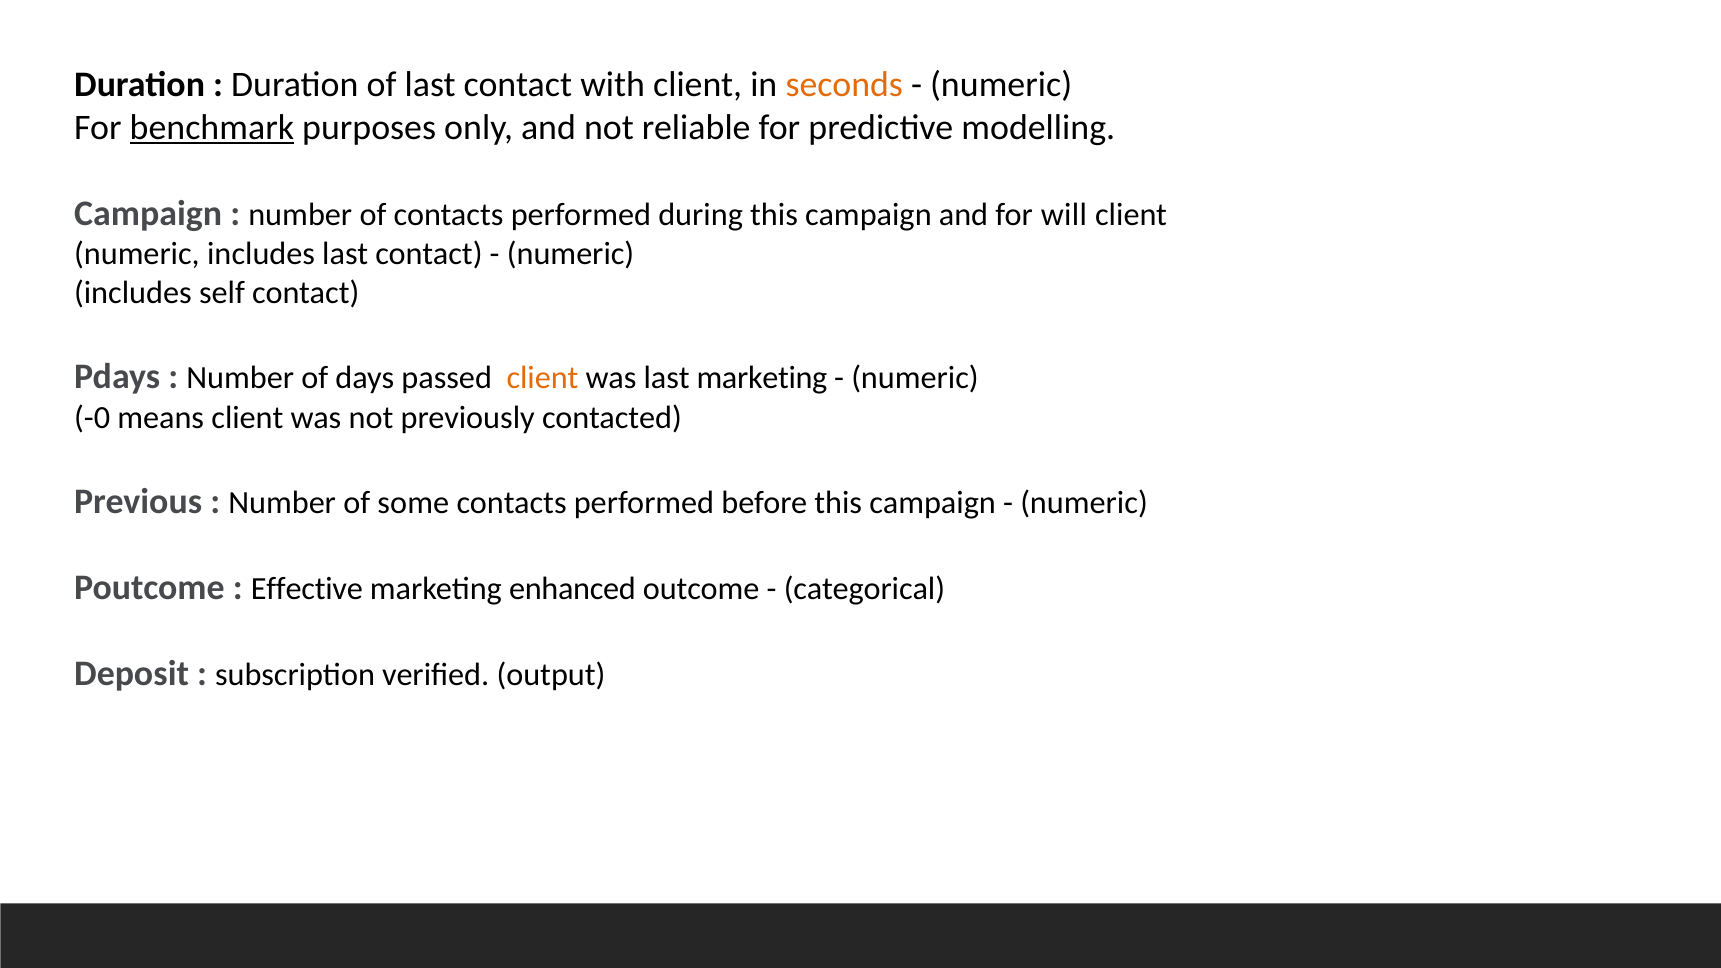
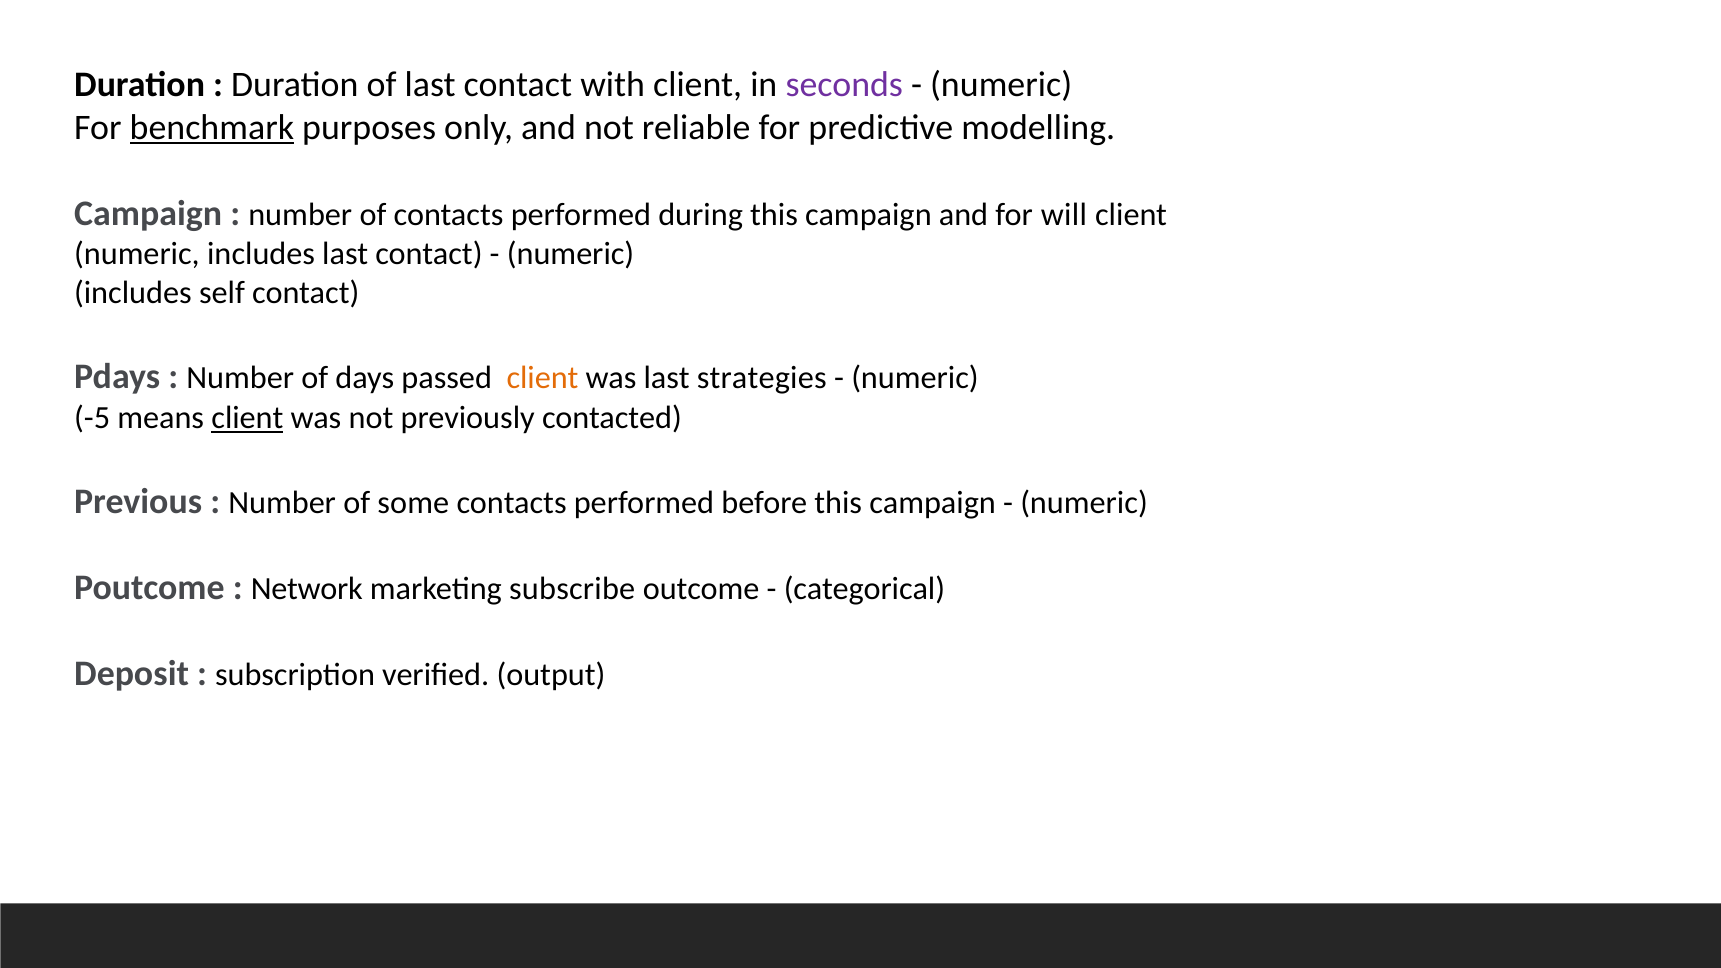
seconds colour: orange -> purple (844, 84)
last marketing: marketing -> strategies (762, 378)
-0: -0 -> -5 (92, 418)
client underline: none -> present (247, 418)
Effective: Effective -> Network (307, 589)
enhanced: enhanced -> subscribe (572, 589)
